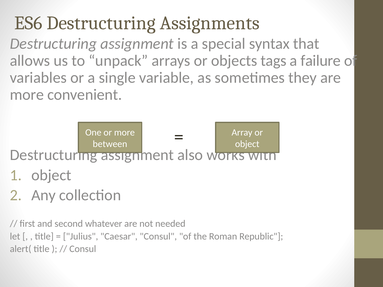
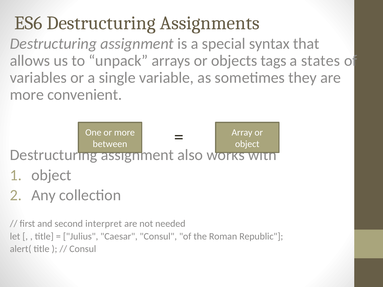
failure: failure -> states (321, 61)
whatever: whatever -> interpret (104, 224)
